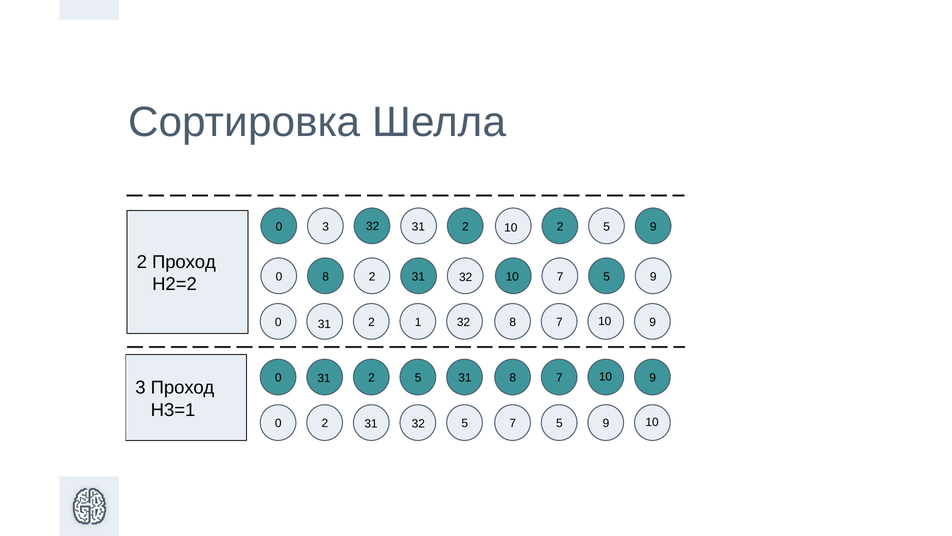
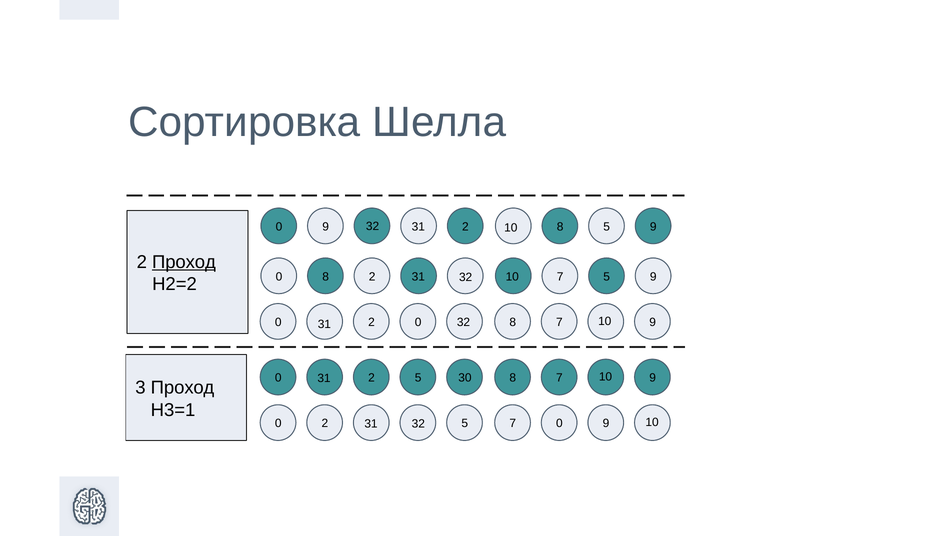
3: 3 -> 9 (326, 226)
2 2: 2 -> 8 (560, 226)
Проход underline: none -> present (184, 262)
2 1: 1 -> 0 (418, 322)
31: 31 -> 30 (465, 377)
5 7 5: 5 -> 0 (559, 423)
